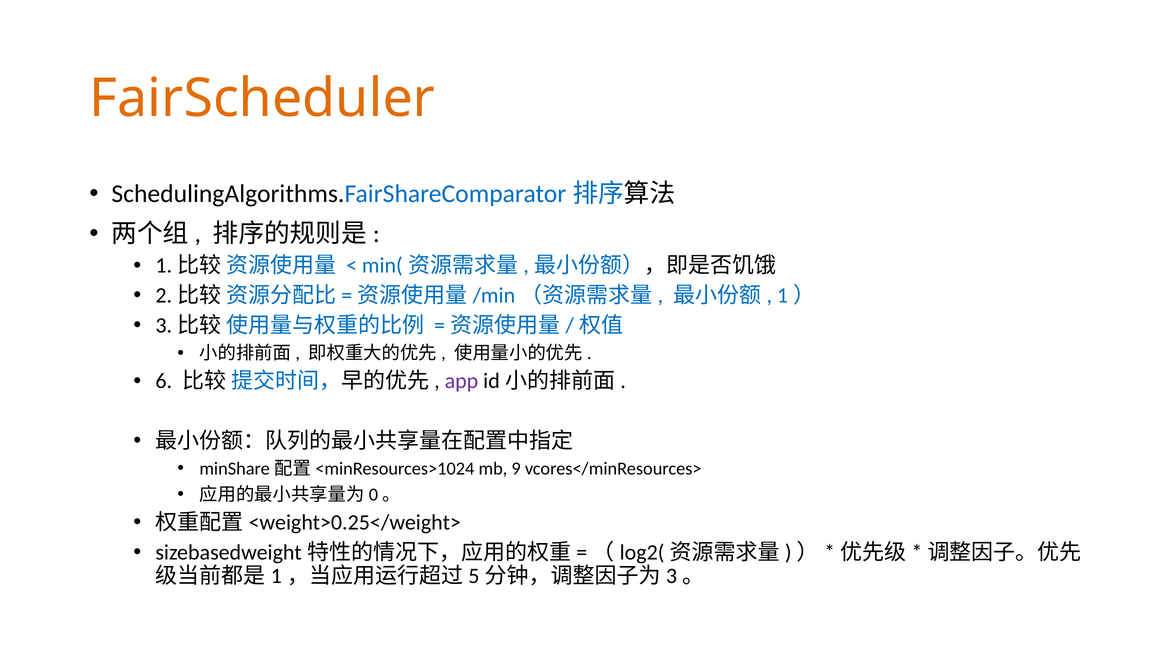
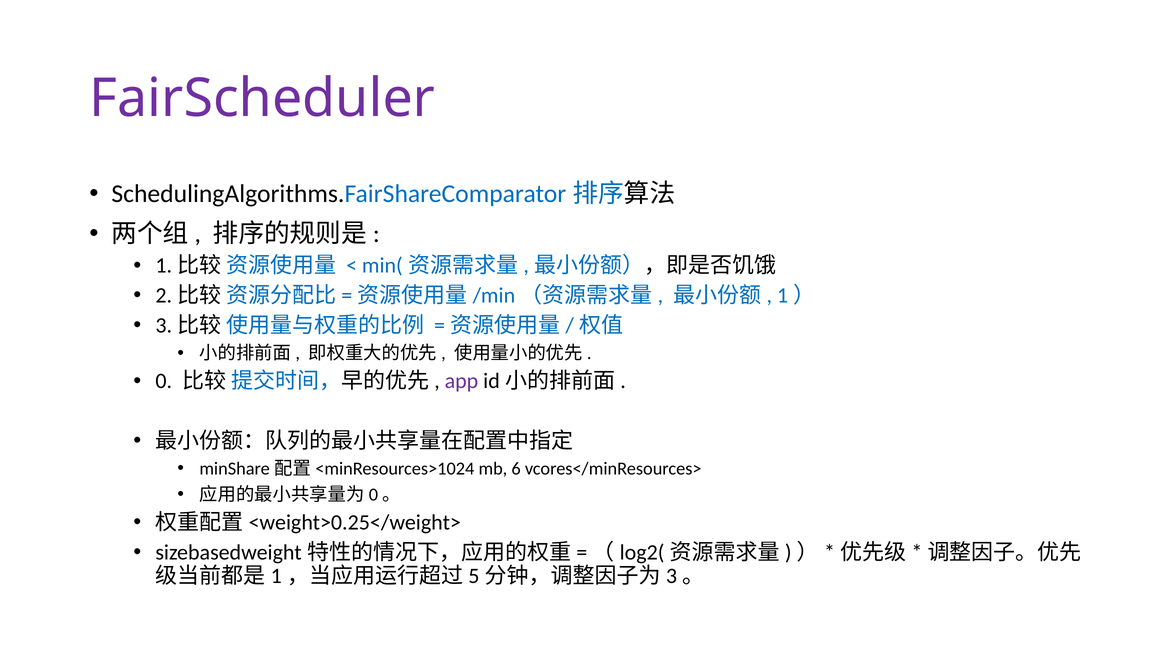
FairScheduler colour: orange -> purple (262, 99)
6: 6 -> 0 (164, 381)
9: 9 -> 6 (516, 469)
